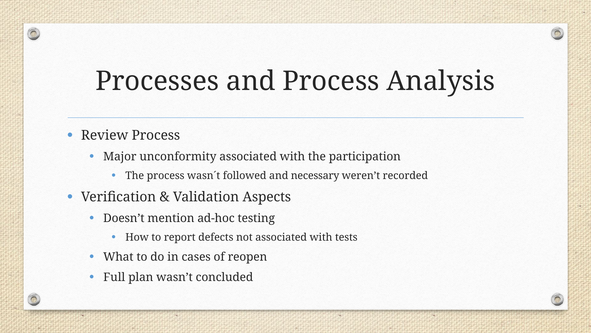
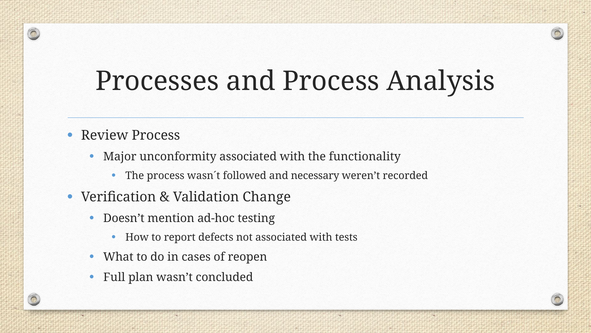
participation: participation -> functionality (365, 156)
Aspects: Aspects -> Change (267, 197)
